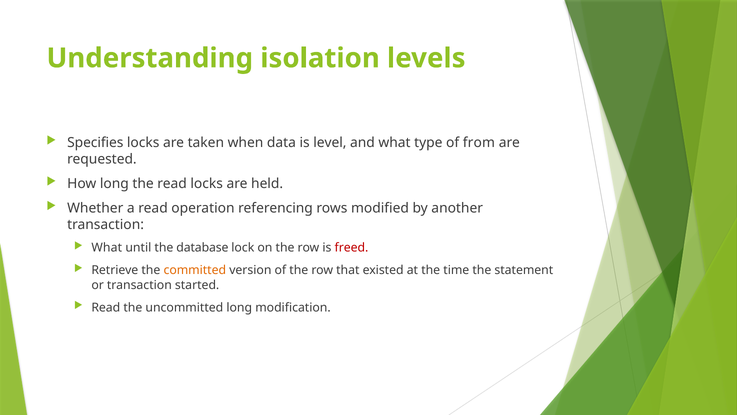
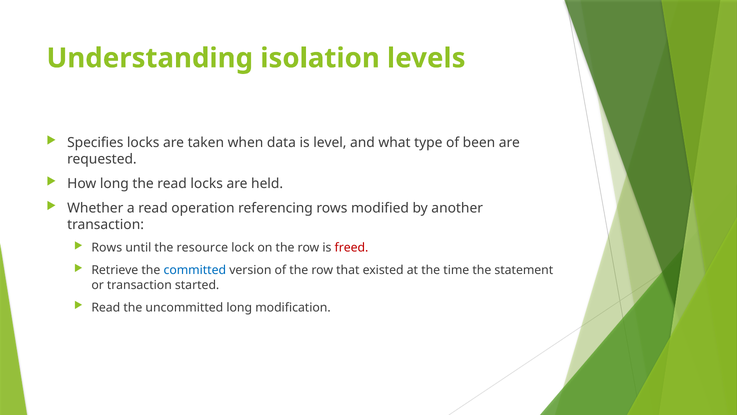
from: from -> been (479, 143)
What: What -> Rows (107, 248)
database: database -> resource (202, 248)
committed colour: orange -> blue (195, 270)
